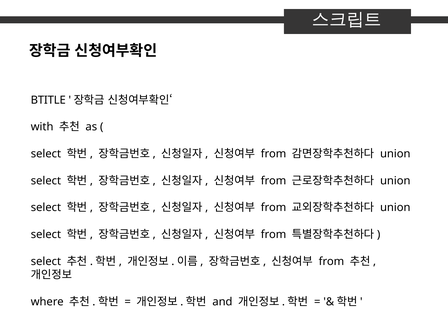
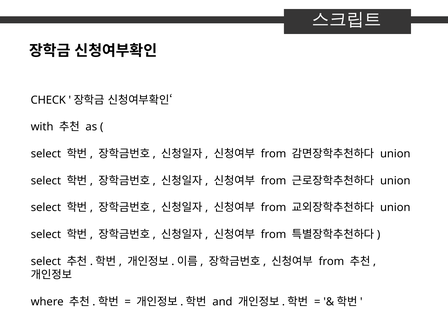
BTITLE: BTITLE -> CHECK (48, 100)
